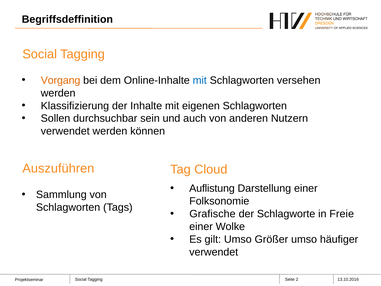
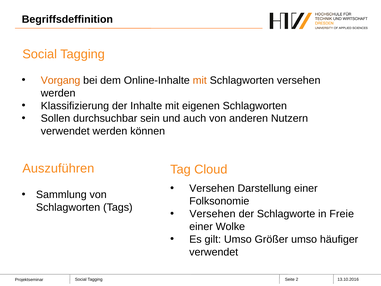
mit colour: blue -> orange (200, 80)
Auflistung: Auflistung -> Versehen (212, 188)
Grafische: Grafische -> Versehen (212, 214)
